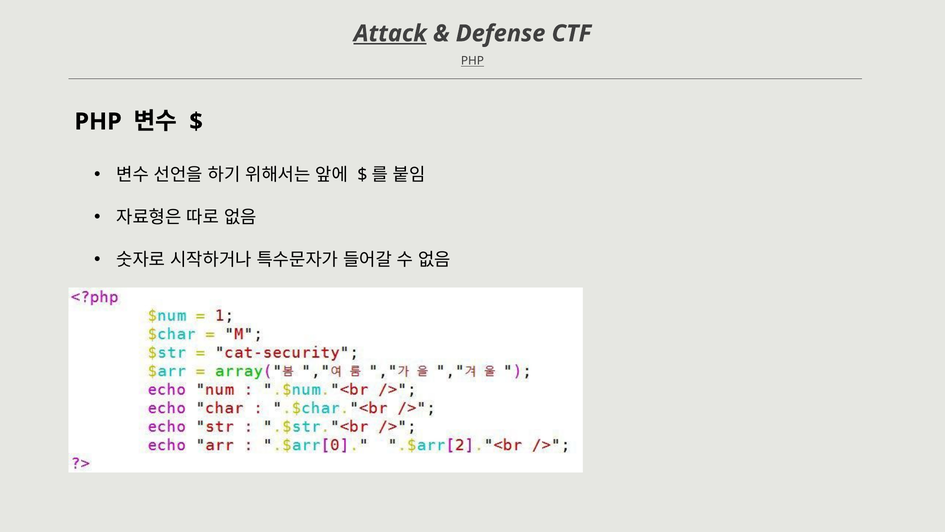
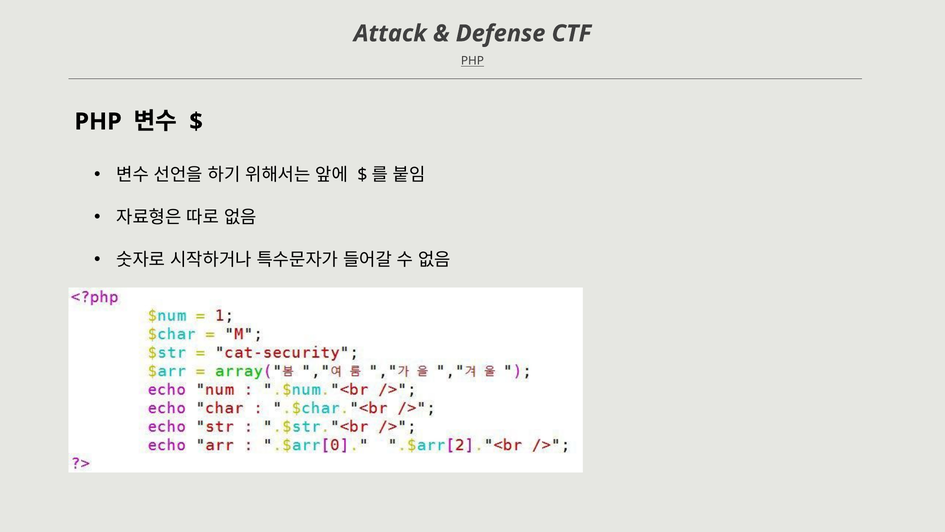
Attack underline: present -> none (390, 33)
